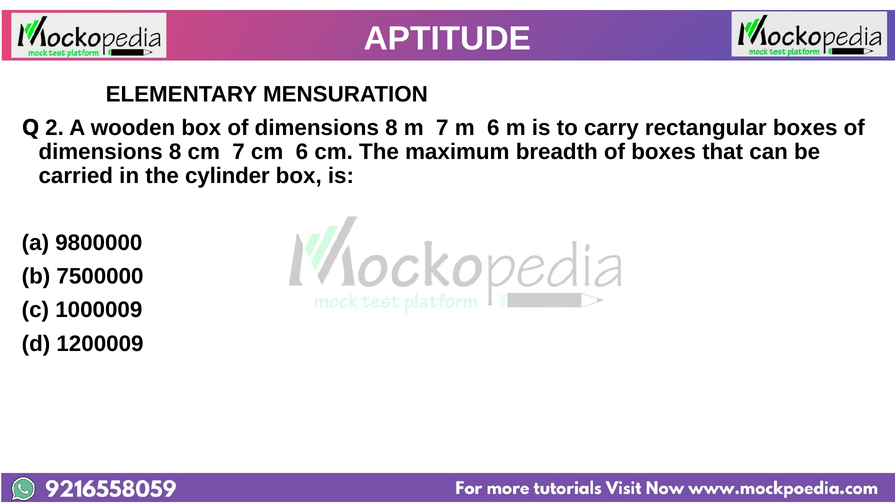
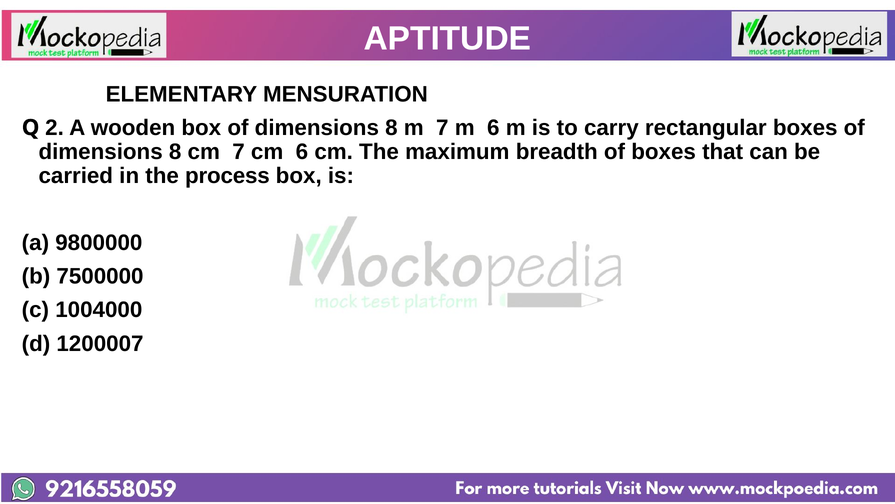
cylinder: cylinder -> process (227, 176)
1000009: 1000009 -> 1004000 (99, 310)
1200009: 1200009 -> 1200007 (100, 343)
